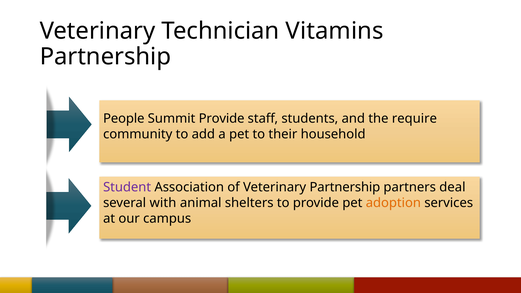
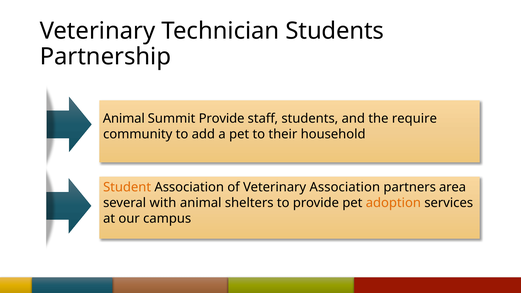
Technician Vitamins: Vitamins -> Students (335, 31)
People: People -> Animal (124, 119)
Student colour: purple -> orange (127, 187)
Veterinary Partnership: Partnership -> Association (345, 187)
deal: deal -> area (453, 187)
